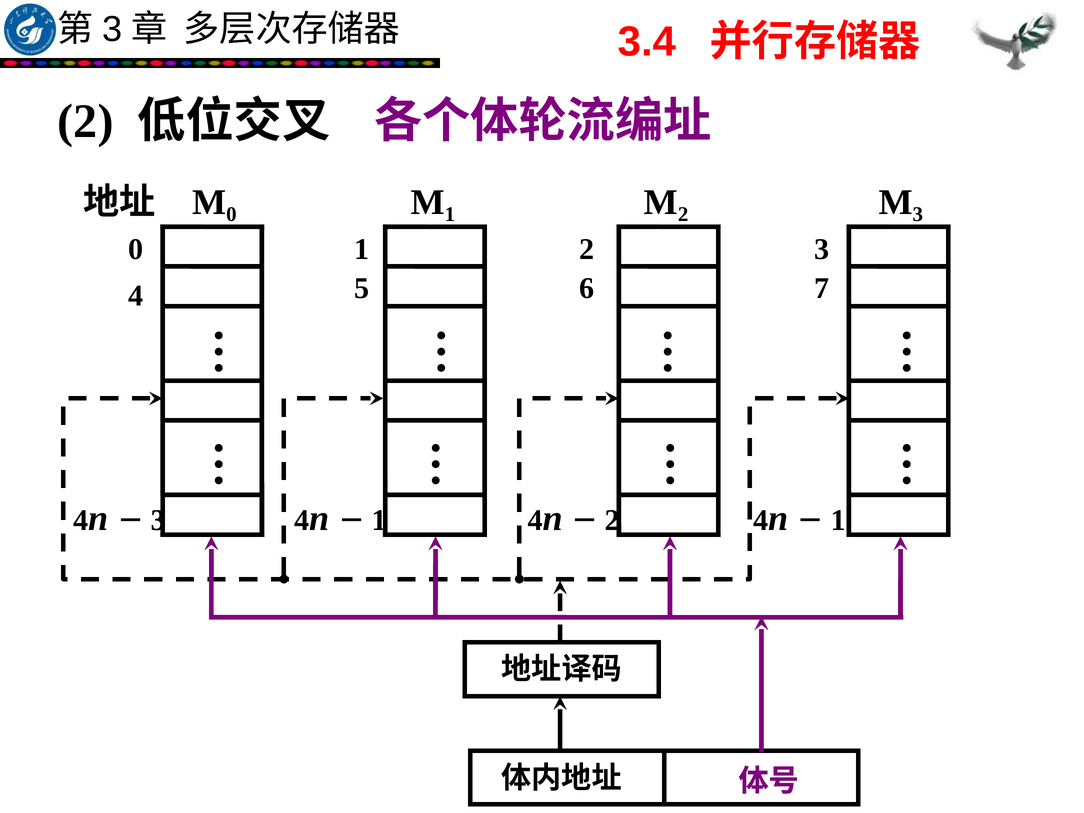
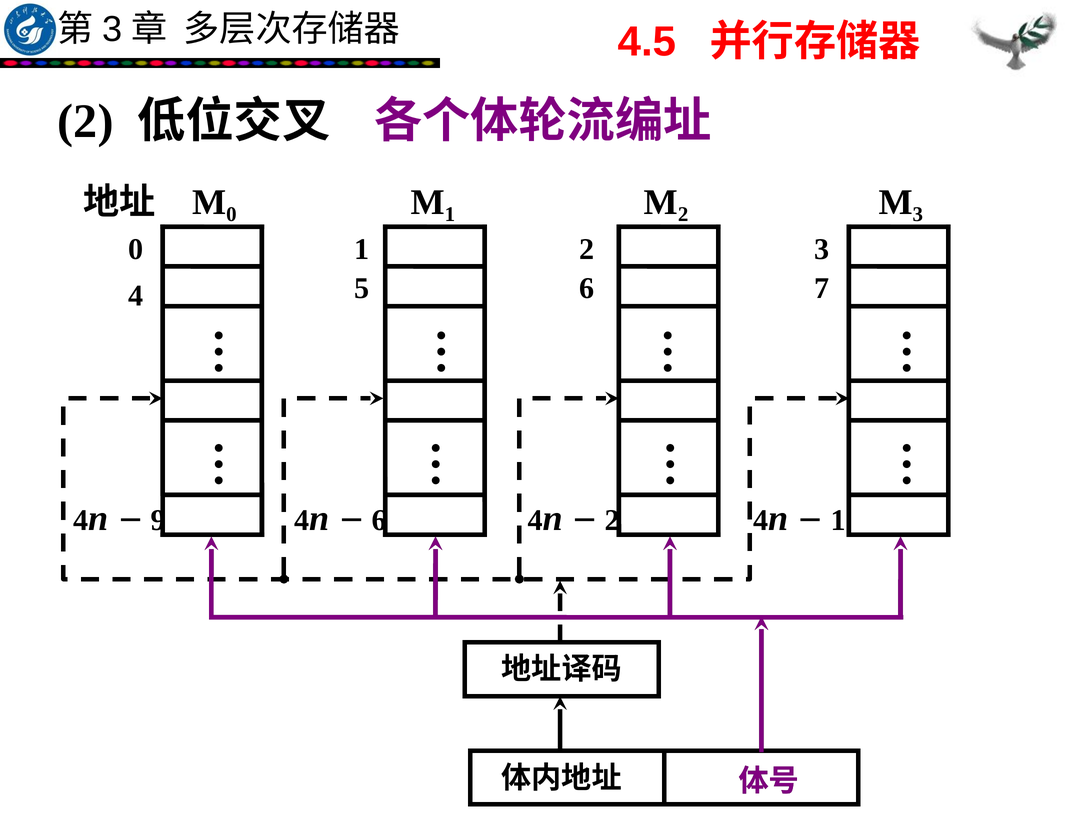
3.4: 3.4 -> 4.5 (647, 42)
3: 3 -> 9 (158, 520)
1: 1 -> 6 (379, 520)
